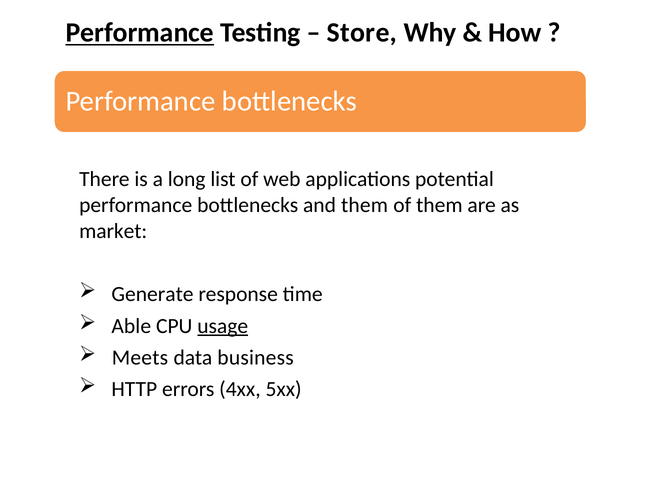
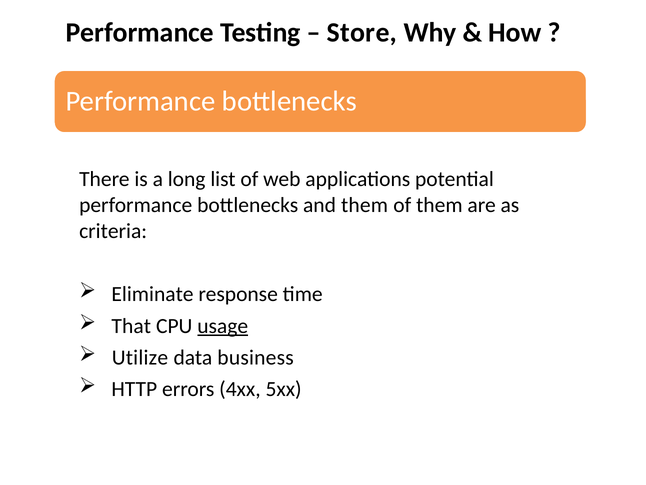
Performance underline: present -> none (140, 33)
market: market -> criteria (113, 231)
Generate: Generate -> Eliminate (153, 294)
Able: Able -> That (131, 326)
Meets: Meets -> Utilize (140, 357)
